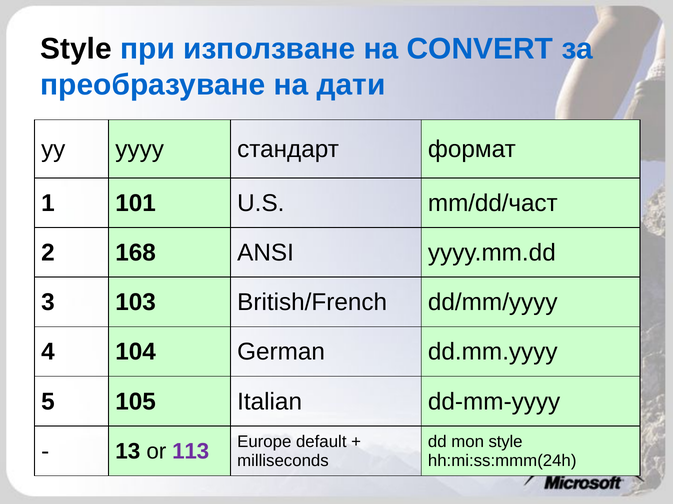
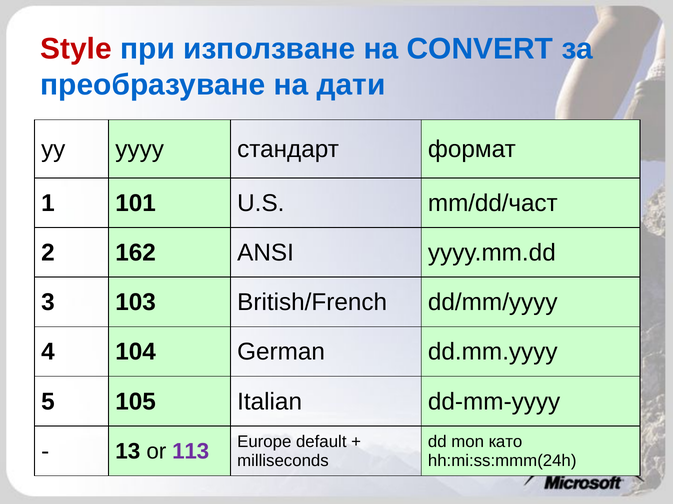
Style colour: black -> red (76, 49)
168: 168 -> 162 (136, 253)
mon style: style -> като (505, 442)
